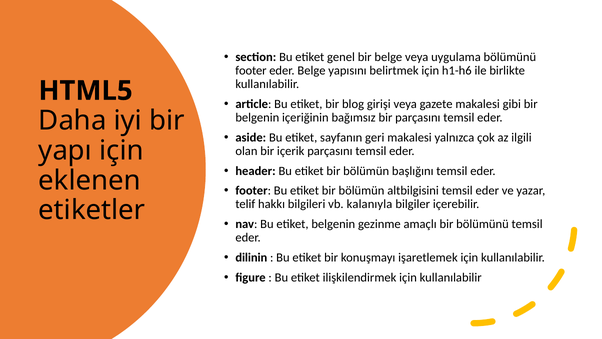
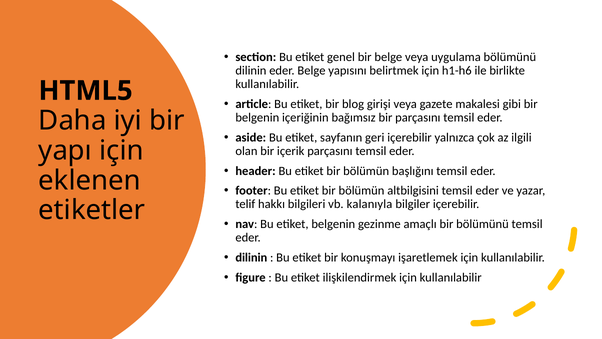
footer: footer -> dilinin (251, 70)
geri makalesi: makalesi -> içerebilir (410, 137)
